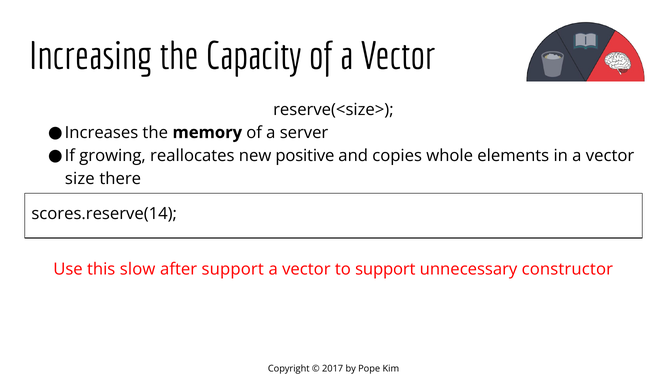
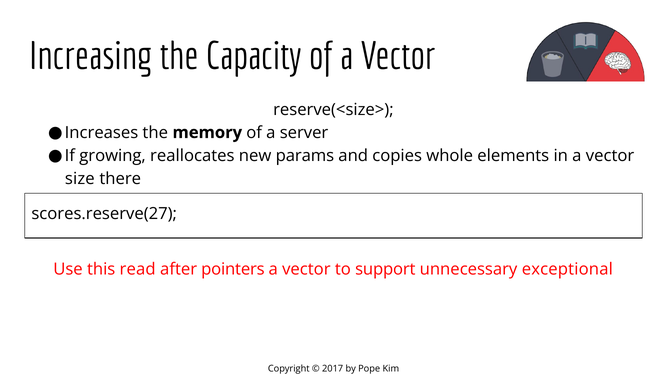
positive: positive -> params (305, 156)
scores.reserve(14: scores.reserve(14 -> scores.reserve(27 (104, 214)
slow: slow -> read (138, 269)
after support: support -> pointers (233, 269)
constructor: constructor -> exceptional (567, 269)
